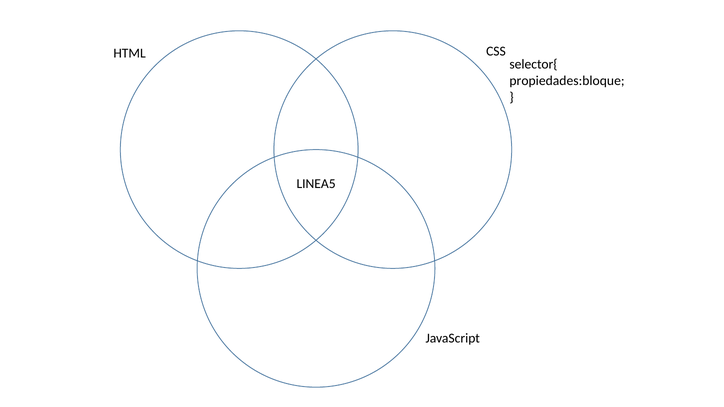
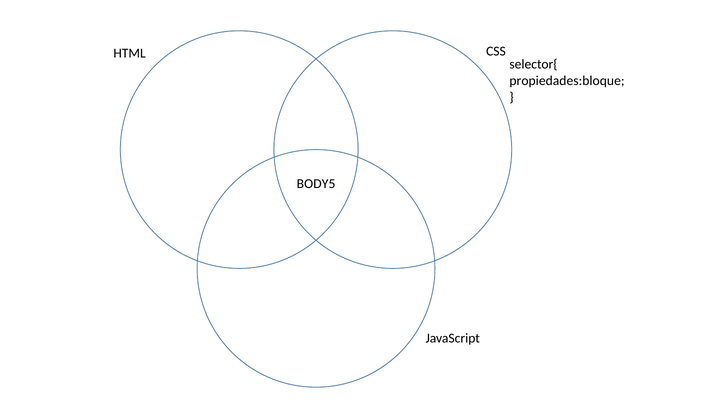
LINEA5: LINEA5 -> BODY5 (316, 184)
